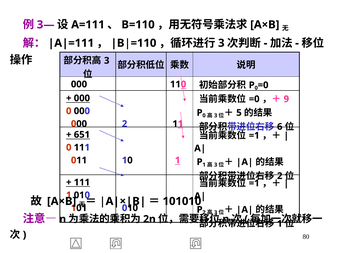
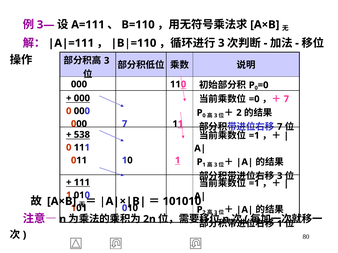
9: 9 -> 7 (286, 99)
5: 5 -> 2 (239, 113)
000 2: 2 -> 7 (125, 124)
6: 6 -> 7 (280, 127)
651: 651 -> 538 (82, 135)
2: 2 -> 3 (280, 176)
